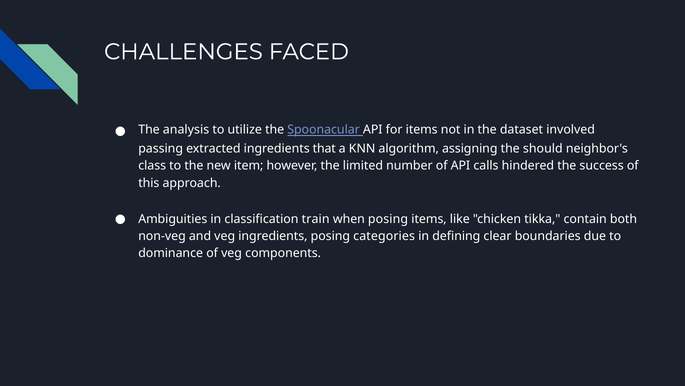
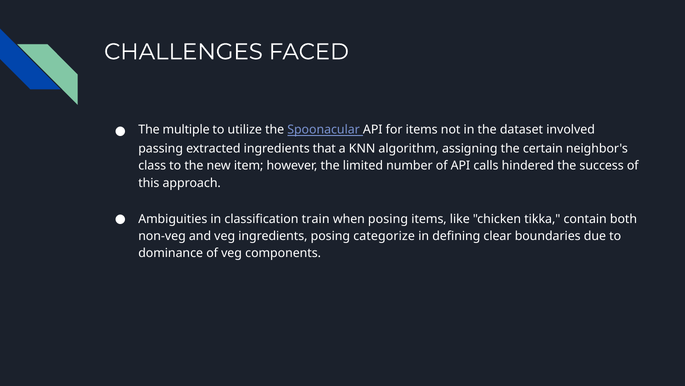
analysis: analysis -> multiple (186, 130)
should: should -> certain (543, 149)
categories: categories -> categorize (384, 236)
